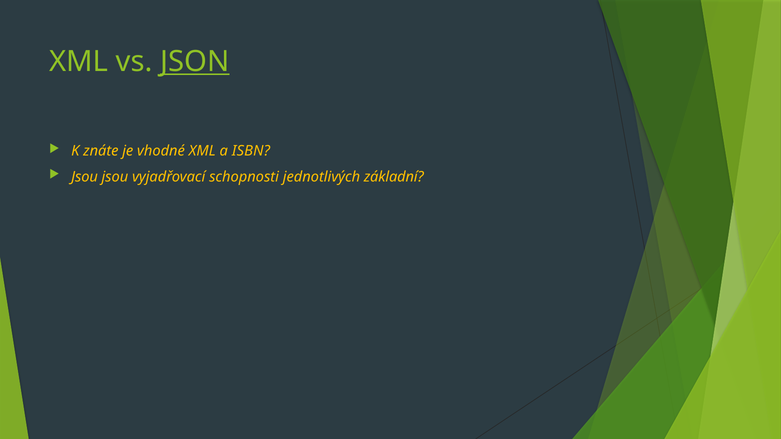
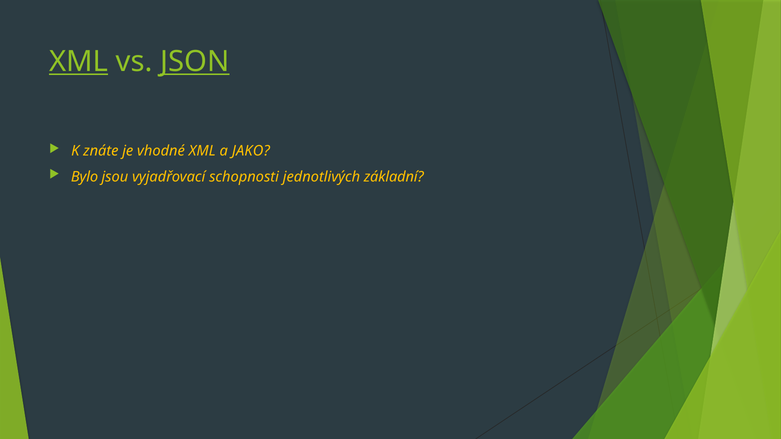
XML underline: none -> present (79, 62)
ISBN: ISBN -> JAKO (251, 151)
Jsou: Jsou -> Bylo (85, 177)
